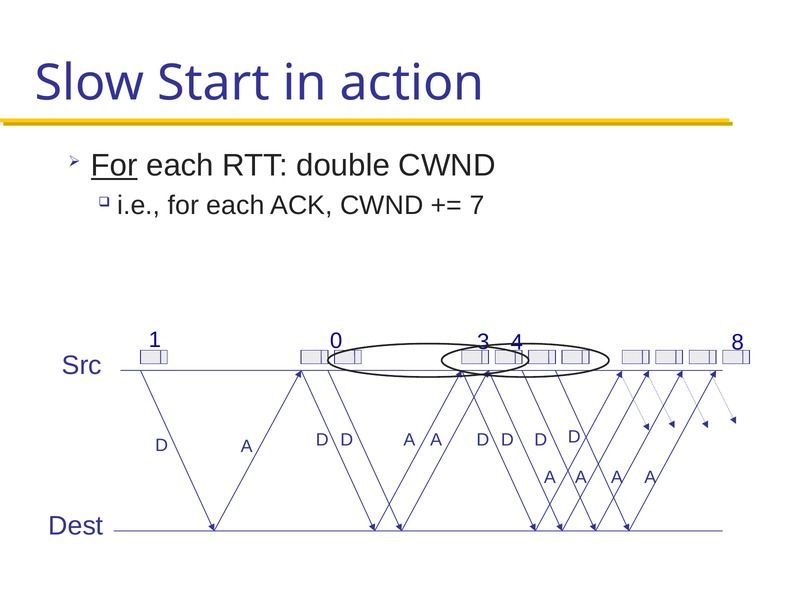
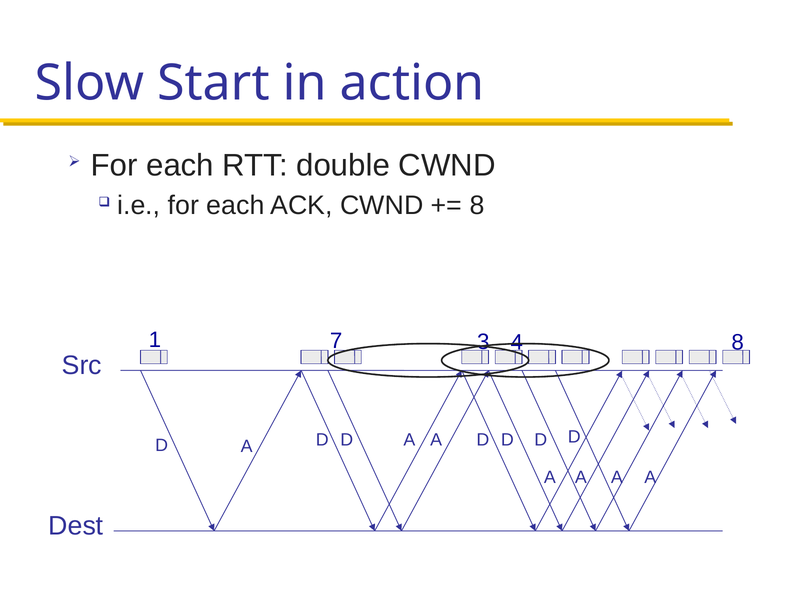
For underline: present -> none (114, 165)
7: 7 -> 8 (477, 205)
0: 0 -> 7 (336, 341)
